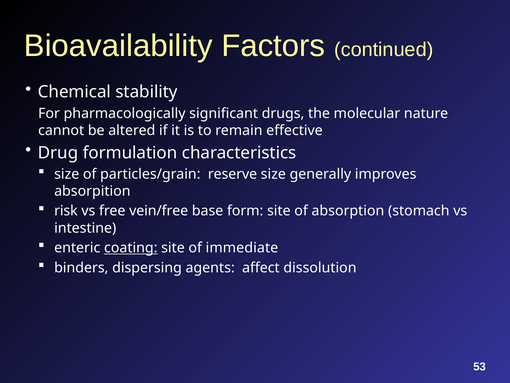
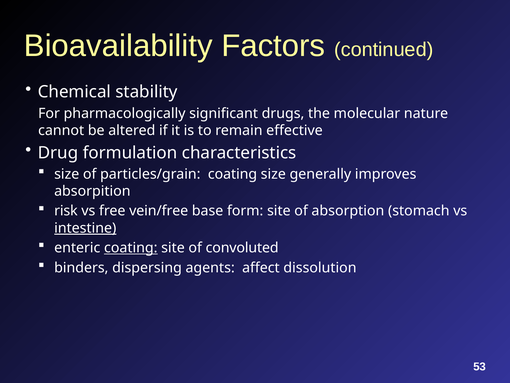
particles/grain reserve: reserve -> coating (233, 174)
intestine underline: none -> present (85, 228)
immediate: immediate -> convoluted (242, 248)
